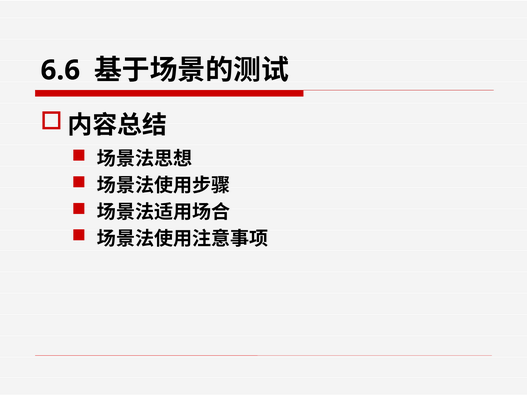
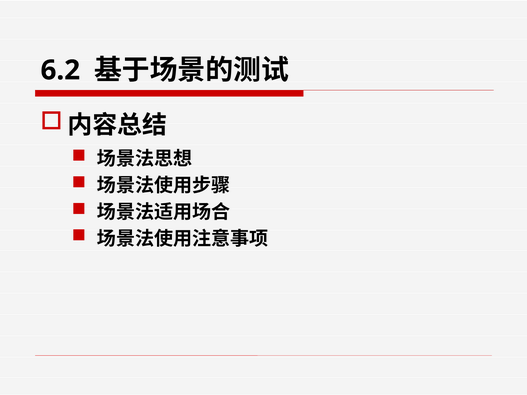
6.6: 6.6 -> 6.2 (60, 70)
